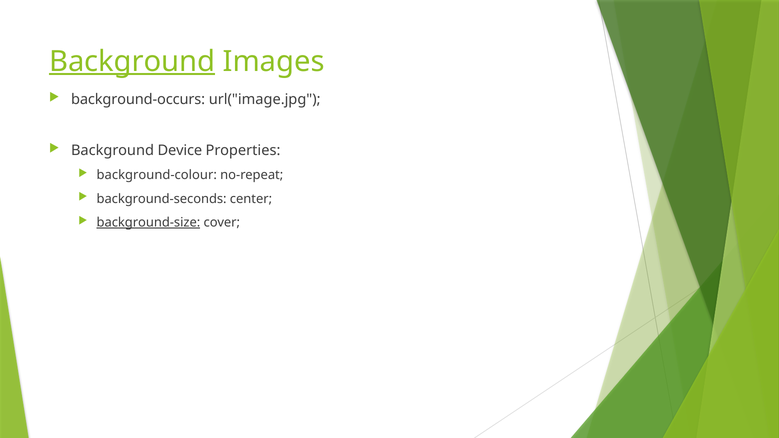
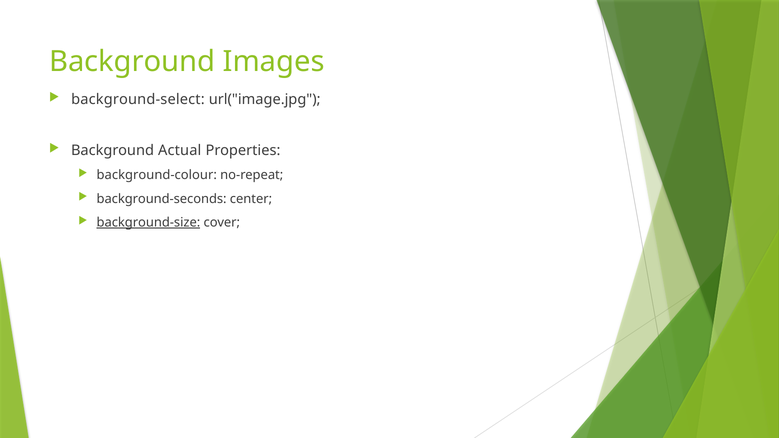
Background underline: present -> none (132, 61)
background-occurs: background-occurs -> background-select (138, 99)
Device: Device -> Actual (180, 151)
